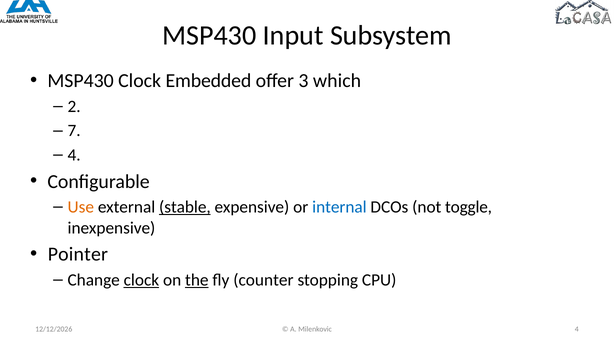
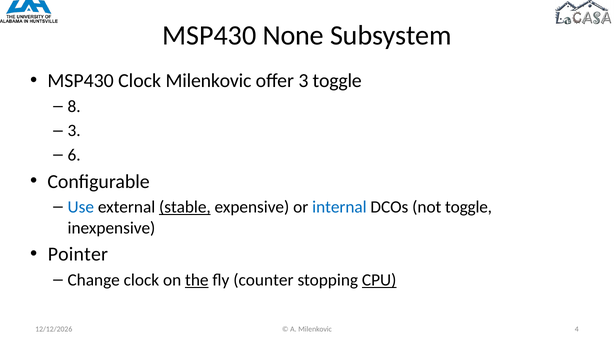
Input: Input -> None (293, 36)
Clock Embedded: Embedded -> Milenkovic (208, 81)
3 which: which -> toggle (337, 81)
2: 2 -> 8 (74, 107)
7: 7 -> 3 (74, 131)
4: 4 -> 6 (74, 155)
Use colour: orange -> blue (81, 207)
clock underline: present -> none (141, 280)
CPU underline: none -> present (379, 280)
